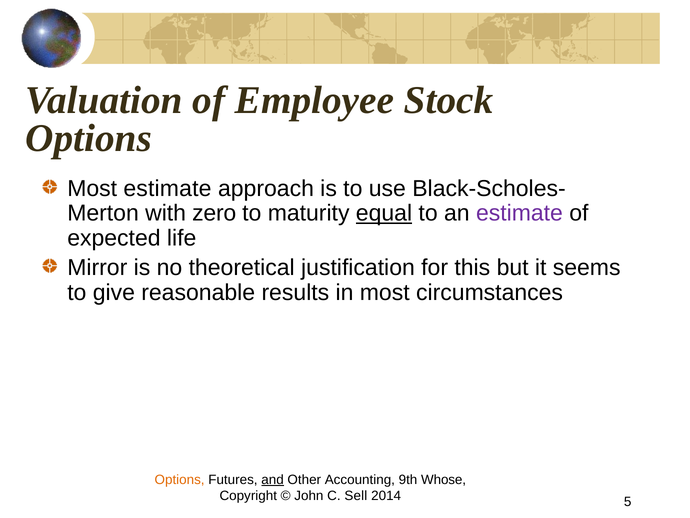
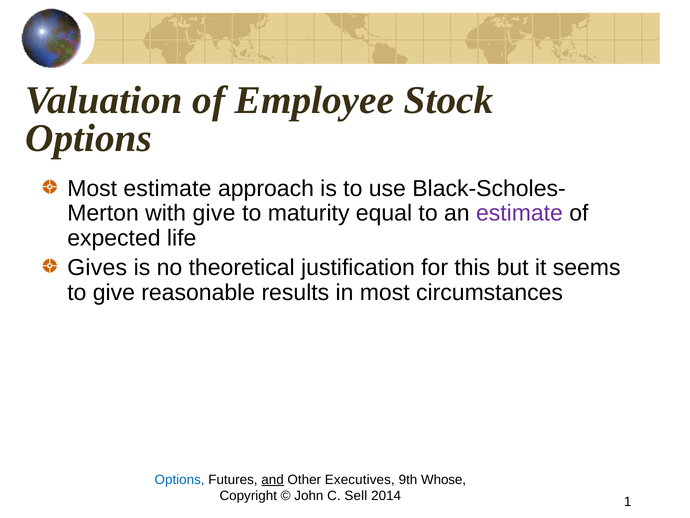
with zero: zero -> give (214, 213)
equal underline: present -> none (384, 213)
Mirror: Mirror -> Gives (97, 267)
Options colour: orange -> blue (180, 479)
Accounting: Accounting -> Executives (360, 479)
5: 5 -> 1 (628, 501)
